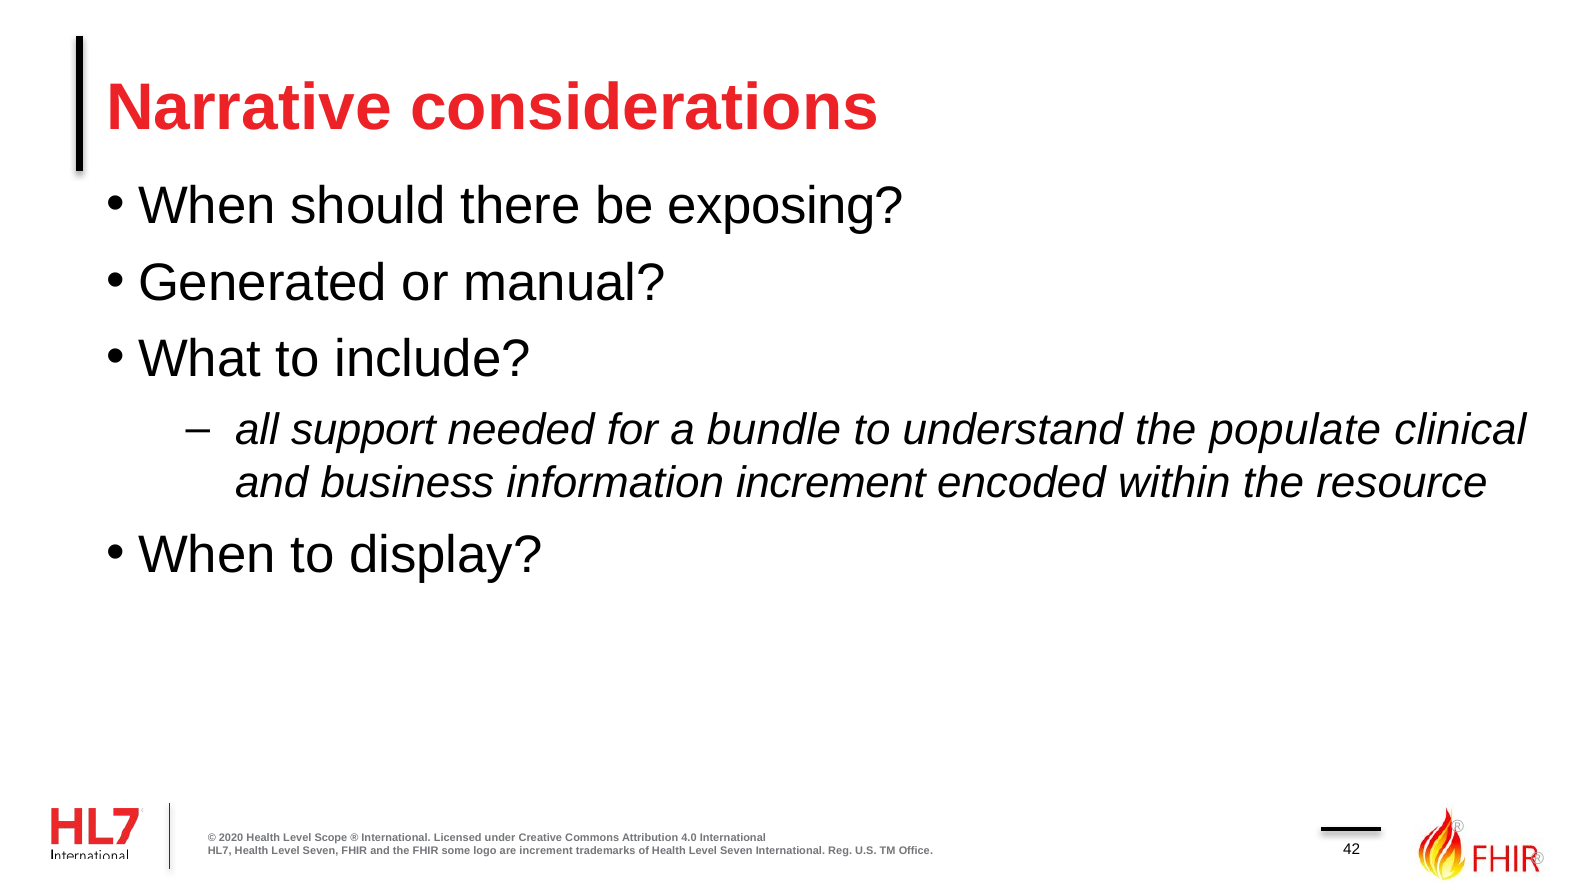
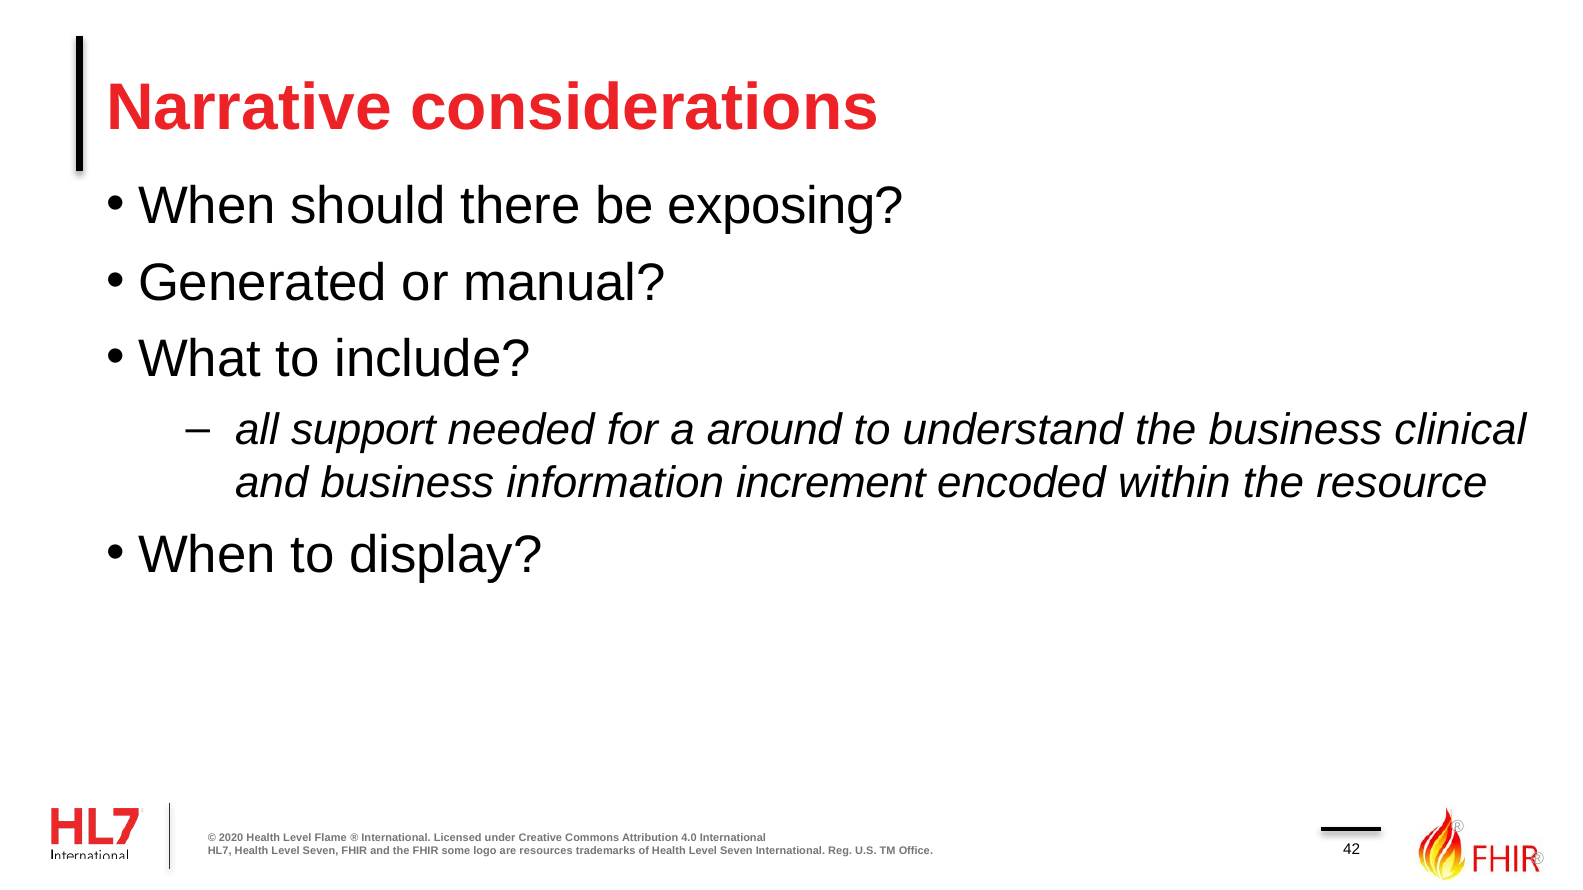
bundle: bundle -> around (774, 430)
the populate: populate -> business (1295, 430)
Scope: Scope -> Flame (331, 838)
are increment: increment -> resources (546, 851)
